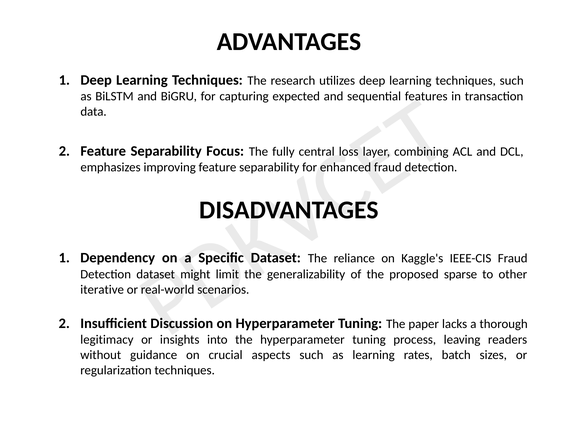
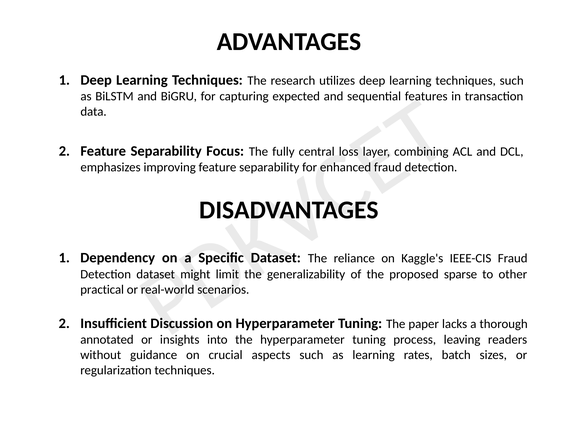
iterative: iterative -> practical (102, 290)
legitimacy: legitimacy -> annotated (107, 340)
